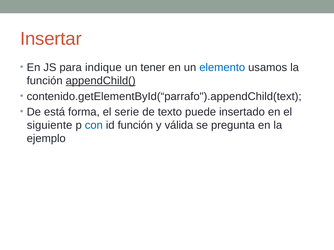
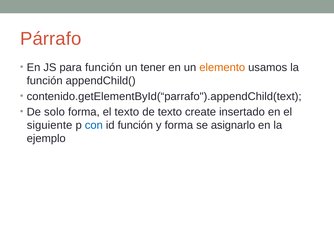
Insertar: Insertar -> Párrafo (51, 39)
para indique: indique -> función (103, 68)
elemento colour: blue -> orange (222, 68)
appendChild( underline: present -> none (101, 81)
está: está -> solo (54, 112)
el serie: serie -> texto (127, 112)
puede: puede -> create (201, 112)
y válida: válida -> forma (179, 125)
pregunta: pregunta -> asignarlo (233, 125)
